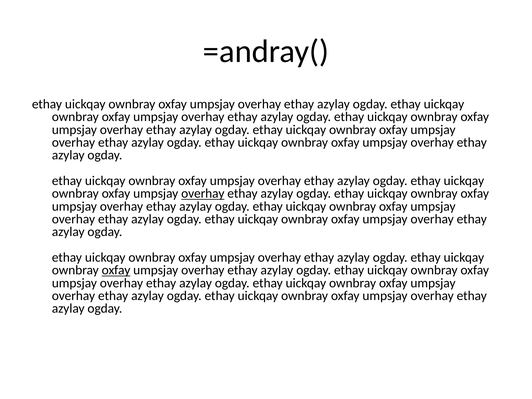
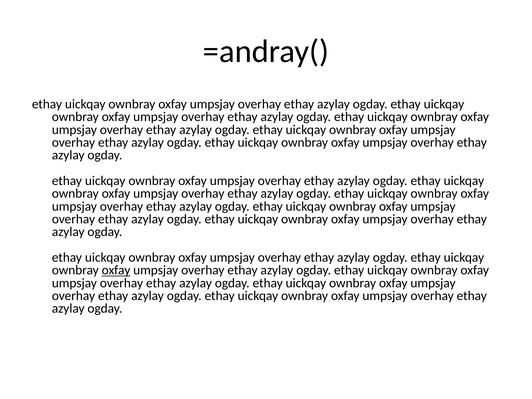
overhay underline: present -> none (203, 194)
